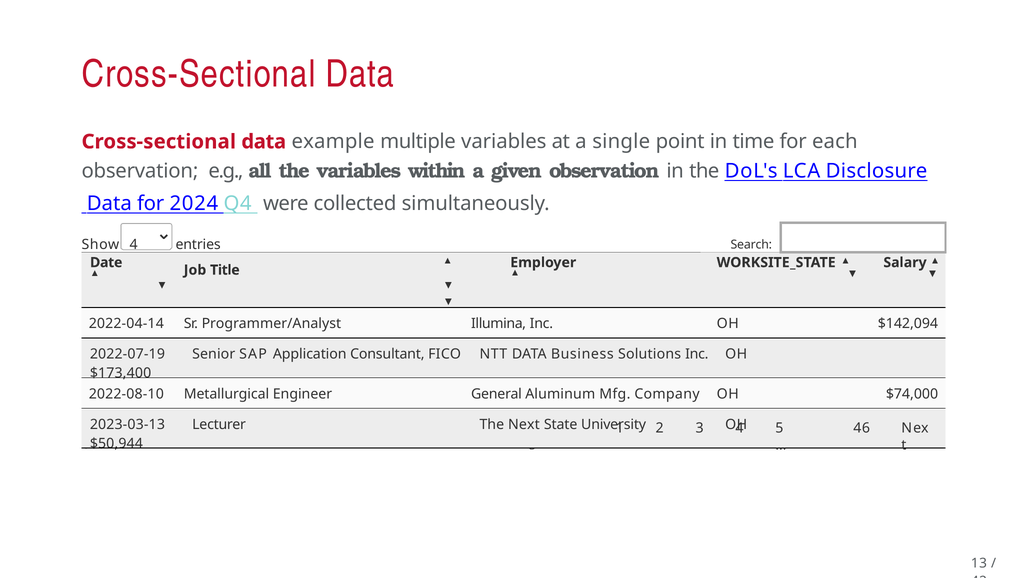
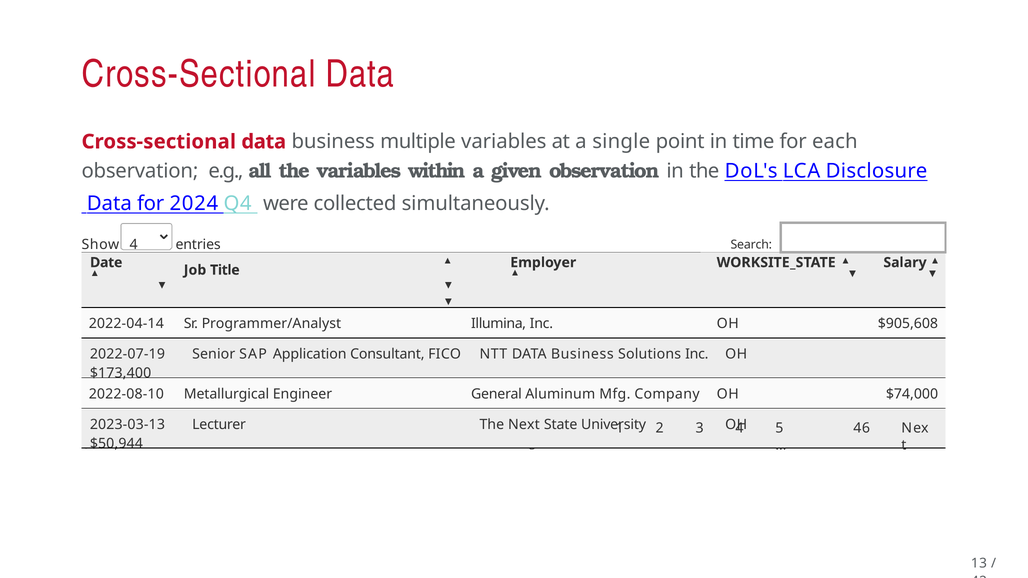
Cross-sectional data example: example -> business (333, 142)
$142,094: $142,094 -> $905,608 (908, 324)
